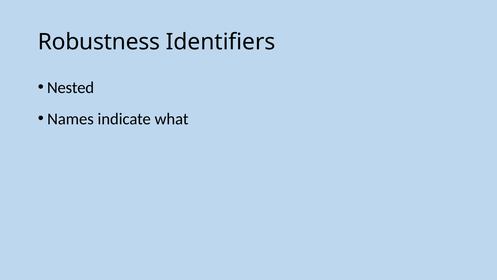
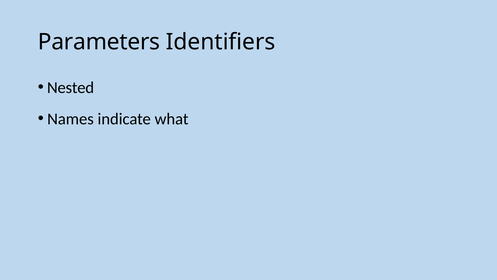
Robustness: Robustness -> Parameters (99, 42)
